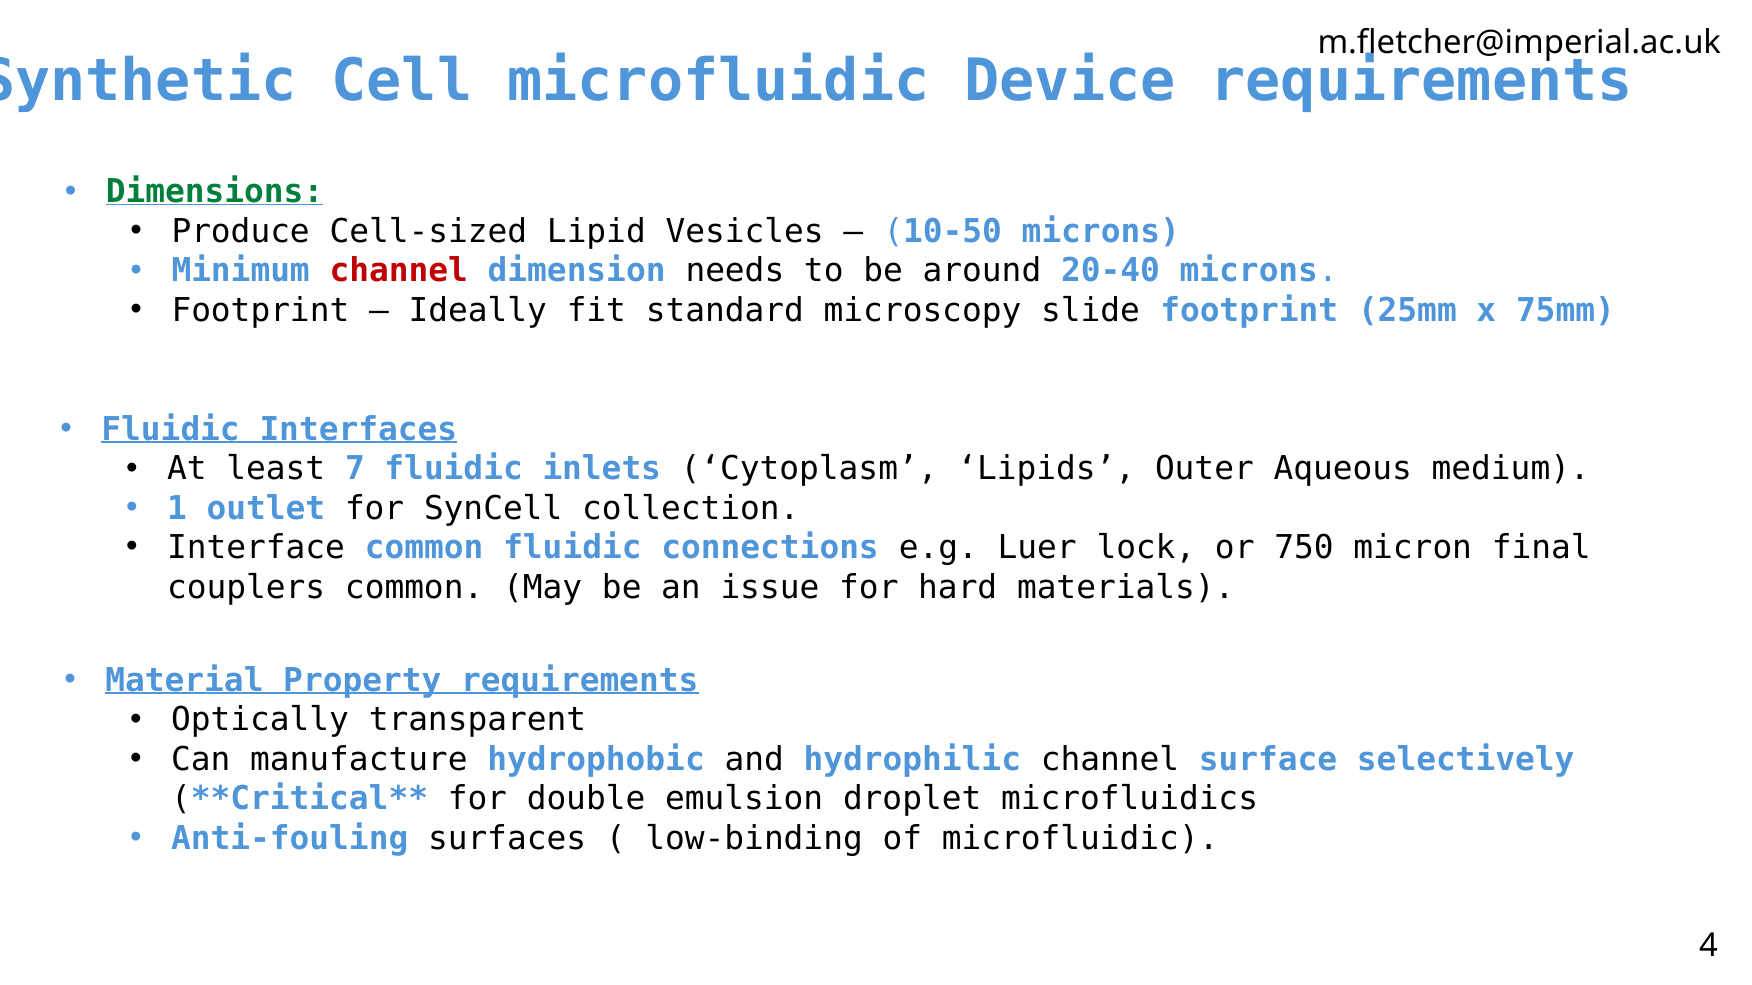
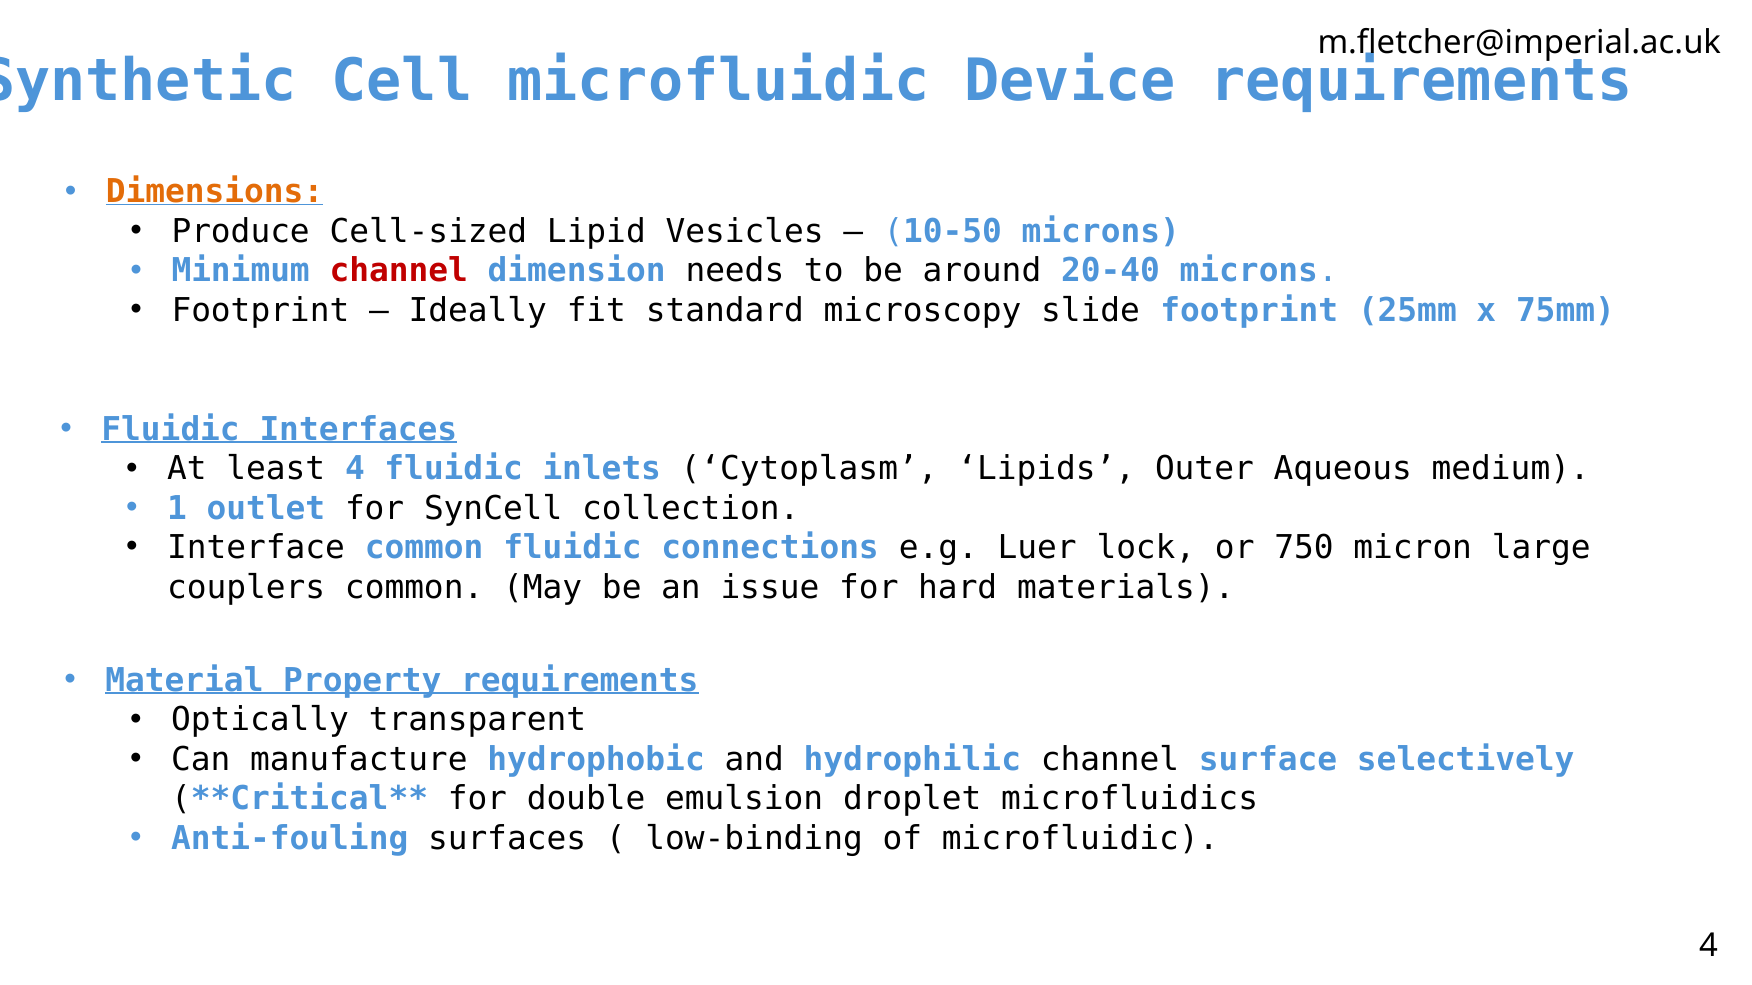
Dimensions colour: green -> orange (215, 192)
least 7: 7 -> 4 (355, 469)
final: final -> large (1541, 548)
